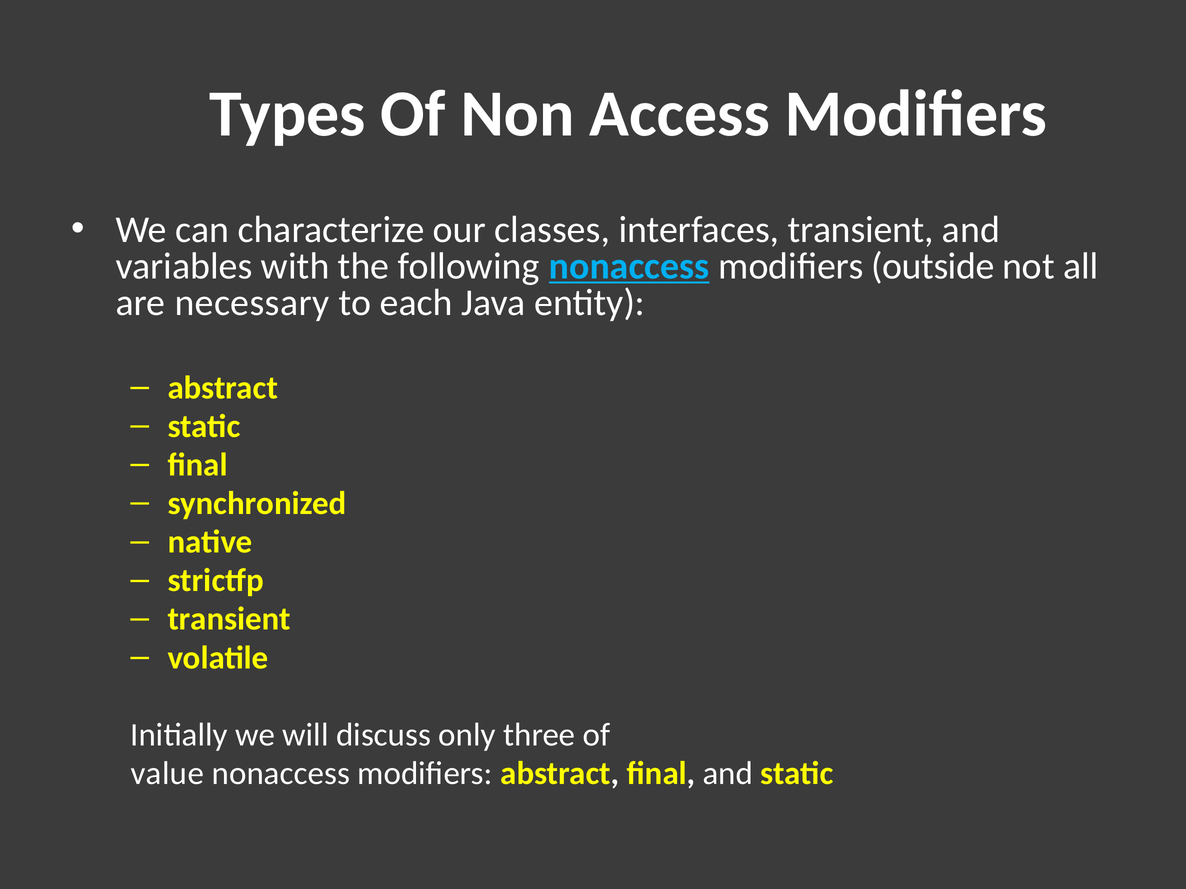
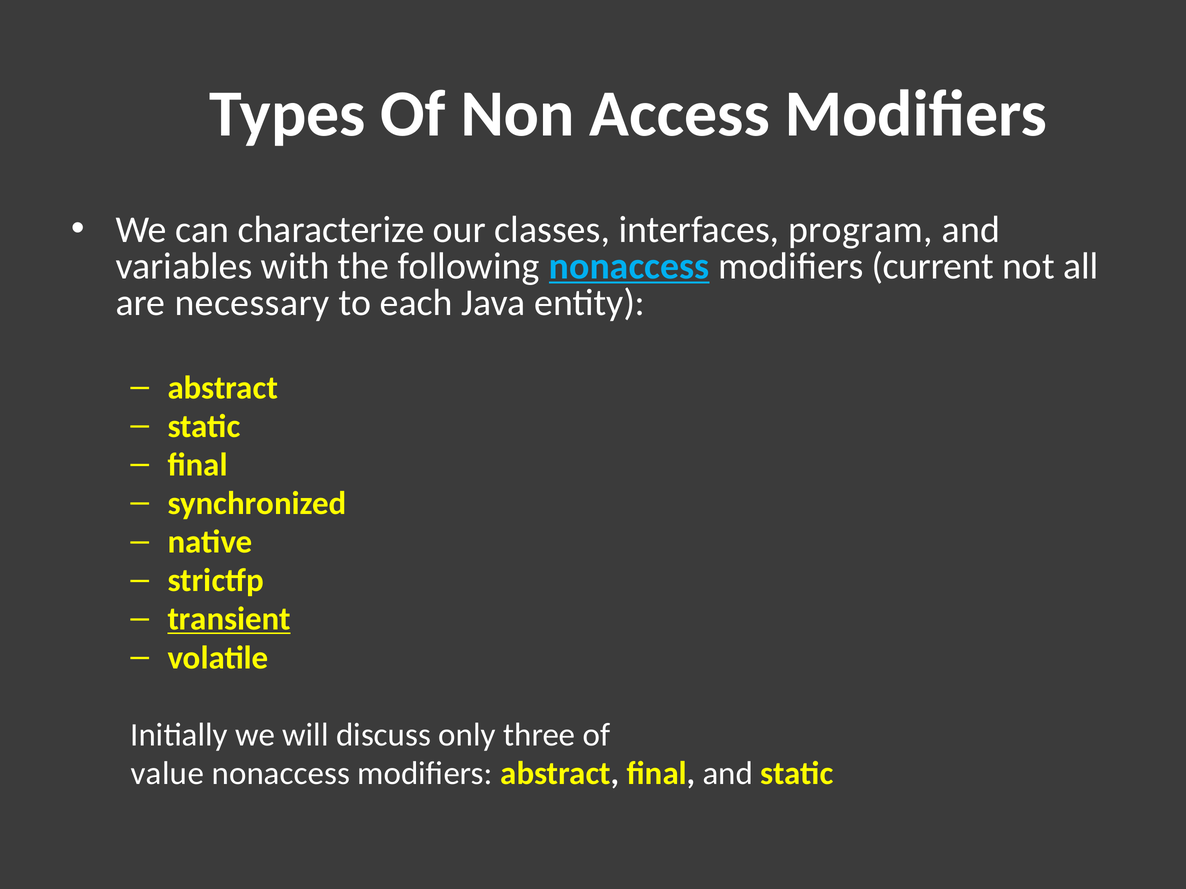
interfaces transient: transient -> program (860, 230)
outside: outside -> current (933, 266)
transient underline: none -> present (229, 619)
